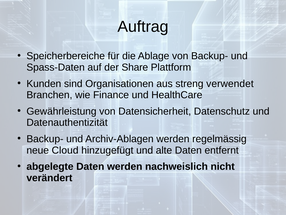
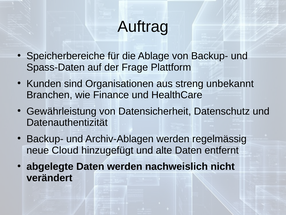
Share: Share -> Frage (135, 67)
verwendet: verwendet -> unbekannt (230, 84)
